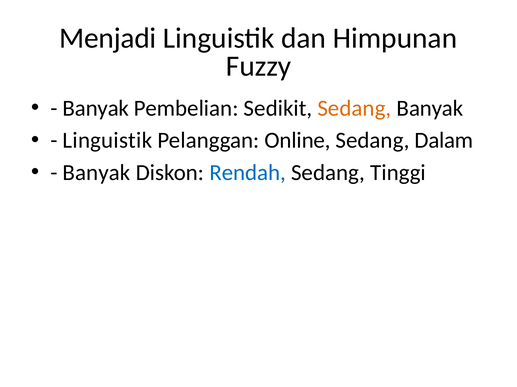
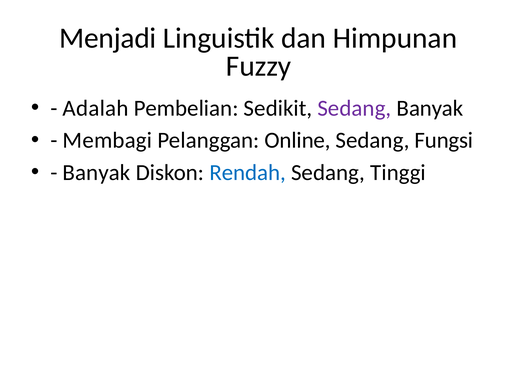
Banyak: Banyak -> Adalah (96, 108)
Sedang colour: orange -> purple (354, 108)
Linguistik: Linguistik -> Membagi (107, 141)
Dalam: Dalam -> Fungsi (444, 141)
